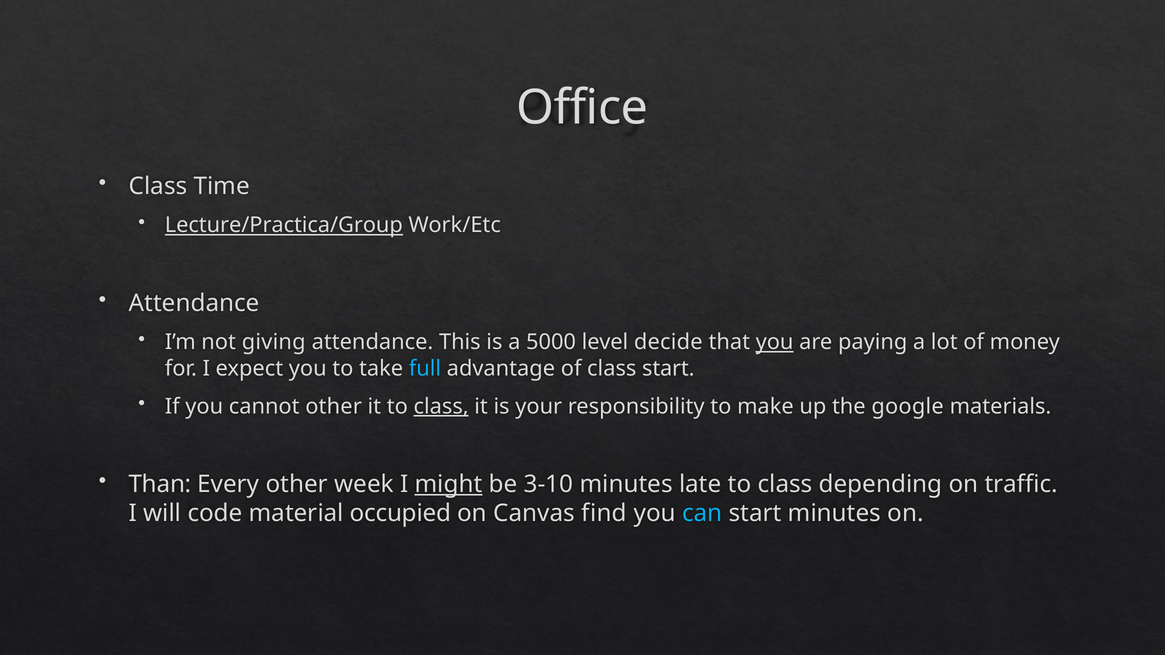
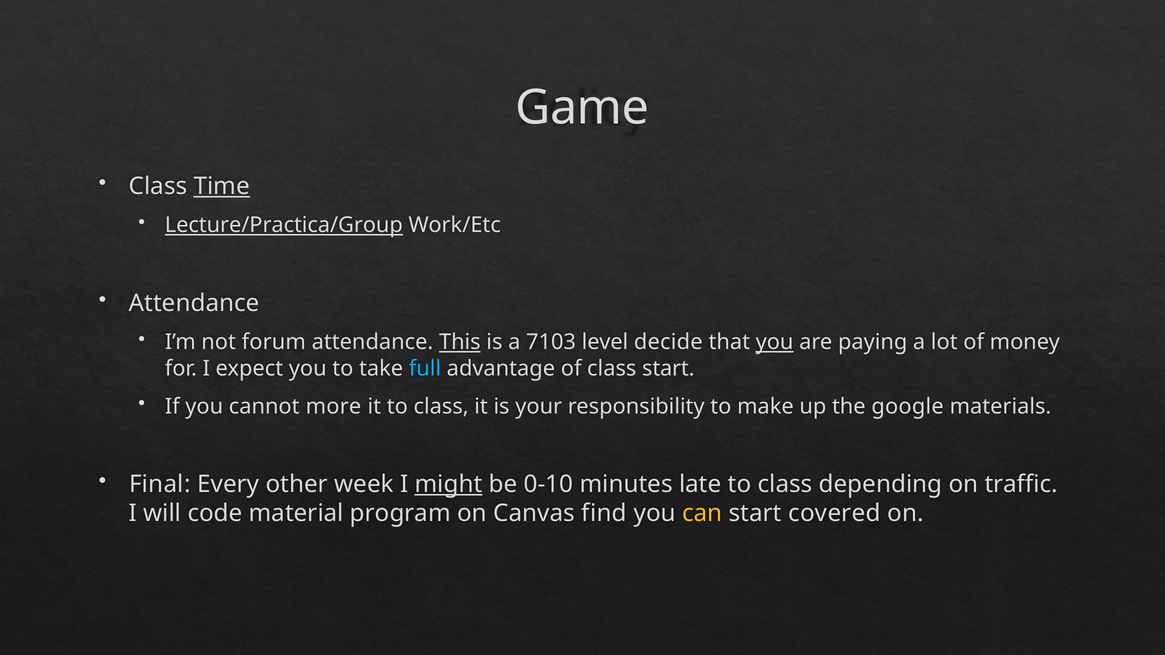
Office: Office -> Game (582, 108)
Time underline: none -> present (222, 186)
giving: giving -> forum (274, 342)
This underline: none -> present (460, 342)
5000: 5000 -> 7103 (551, 342)
cannot other: other -> more (333, 407)
class underline: present -> none (441, 407)
Than: Than -> Final (160, 484)
3-10: 3-10 -> 0-10 (548, 484)
occupied: occupied -> program (400, 514)
can colour: light blue -> yellow (702, 514)
start minutes: minutes -> covered (834, 514)
